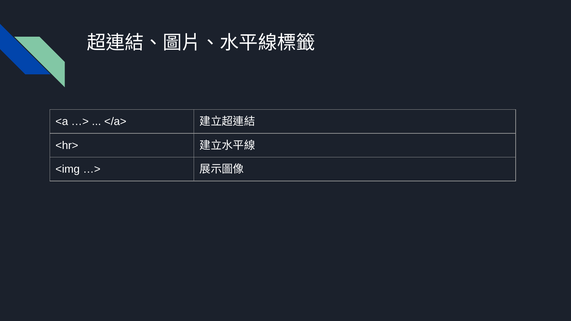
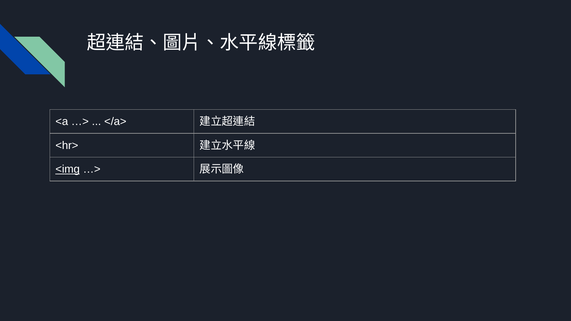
<img underline: none -> present (68, 169)
